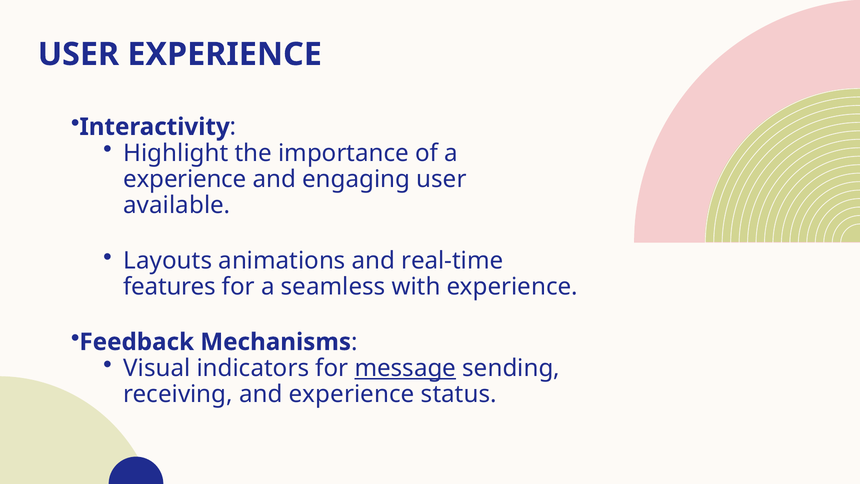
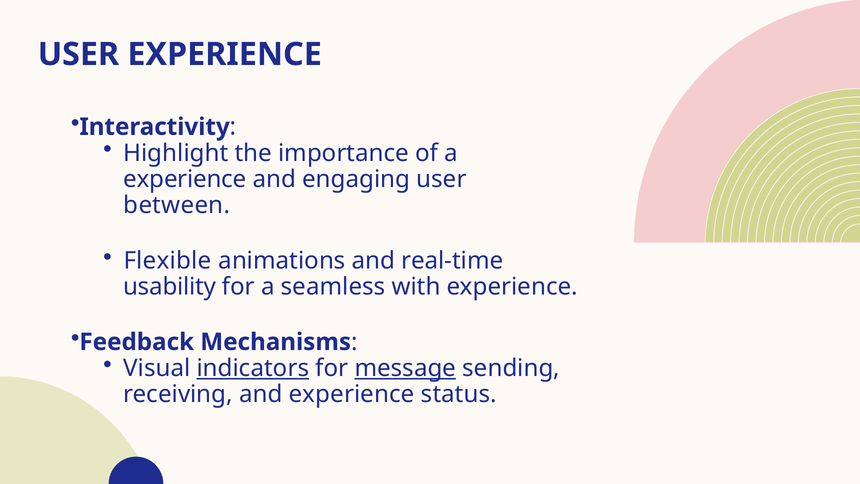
available: available -> between (177, 205)
Layouts: Layouts -> Flexible (168, 260)
features: features -> usability (170, 287)
indicators underline: none -> present (253, 368)
